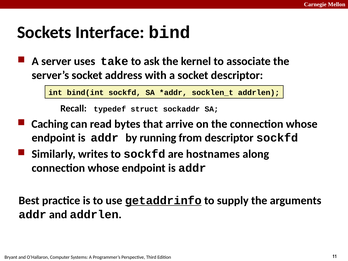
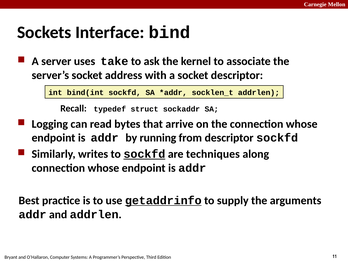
Caching: Caching -> Logging (50, 124)
sockfd underline: none -> present (144, 154)
hostnames: hostnames -> techniques (213, 154)
